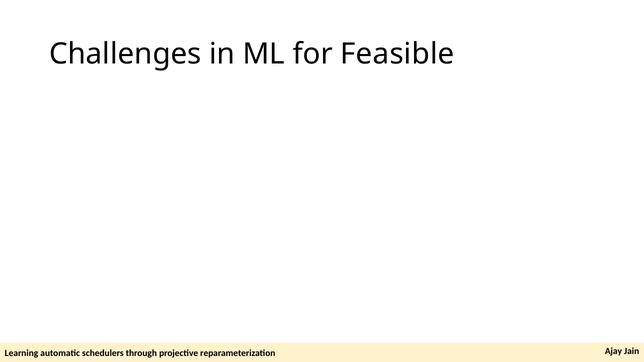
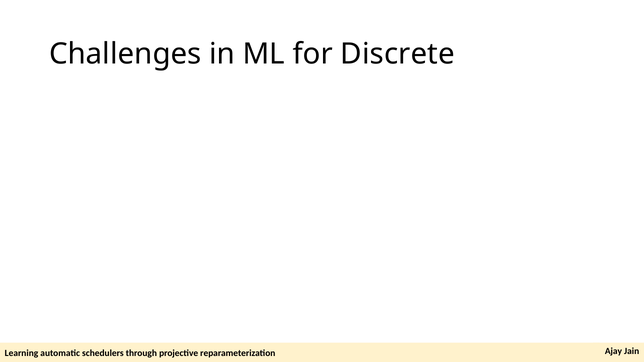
Feasible: Feasible -> Discrete (398, 54)
